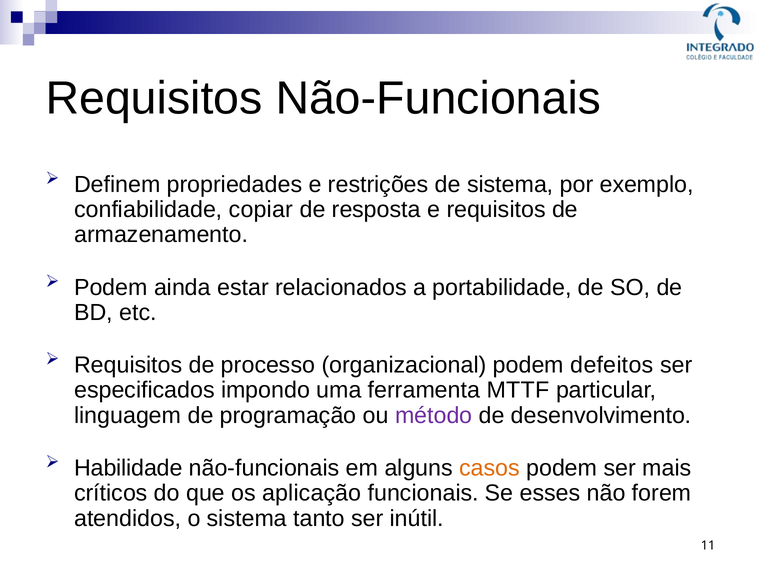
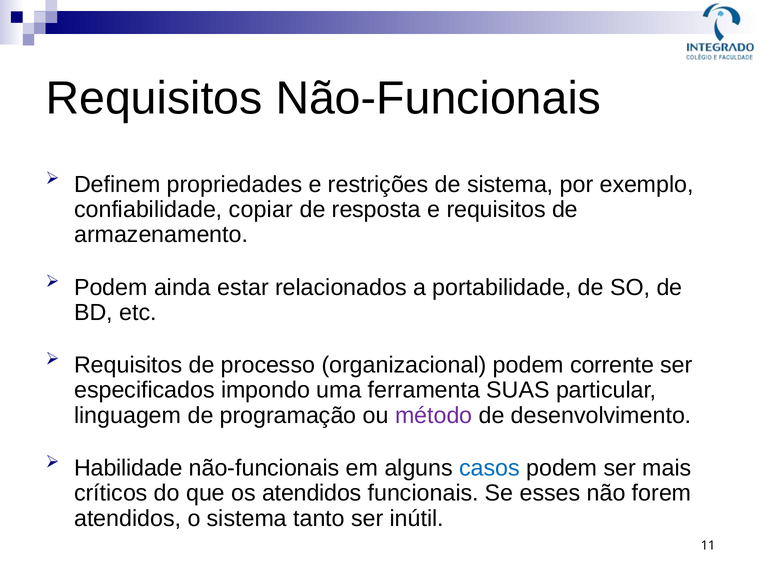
defeitos: defeitos -> corrente (612, 365)
MTTF: MTTF -> SUAS (518, 390)
casos colour: orange -> blue (490, 468)
os aplicação: aplicação -> atendidos (312, 493)
